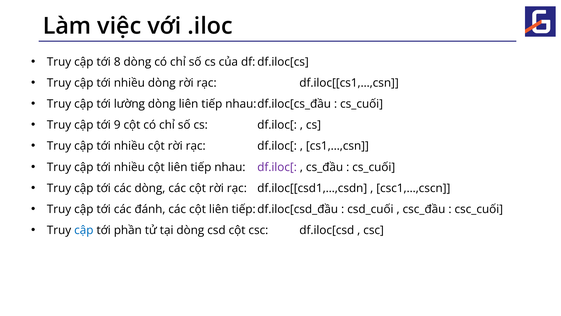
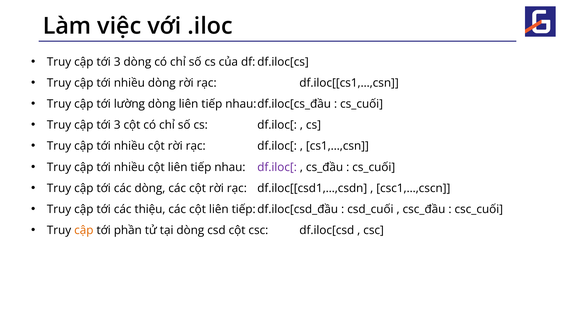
8: 8 -> 3 (117, 62)
9: 9 -> 3 (117, 125)
đánh: đánh -> thiệu (150, 209)
cập colour: blue -> orange (84, 230)
